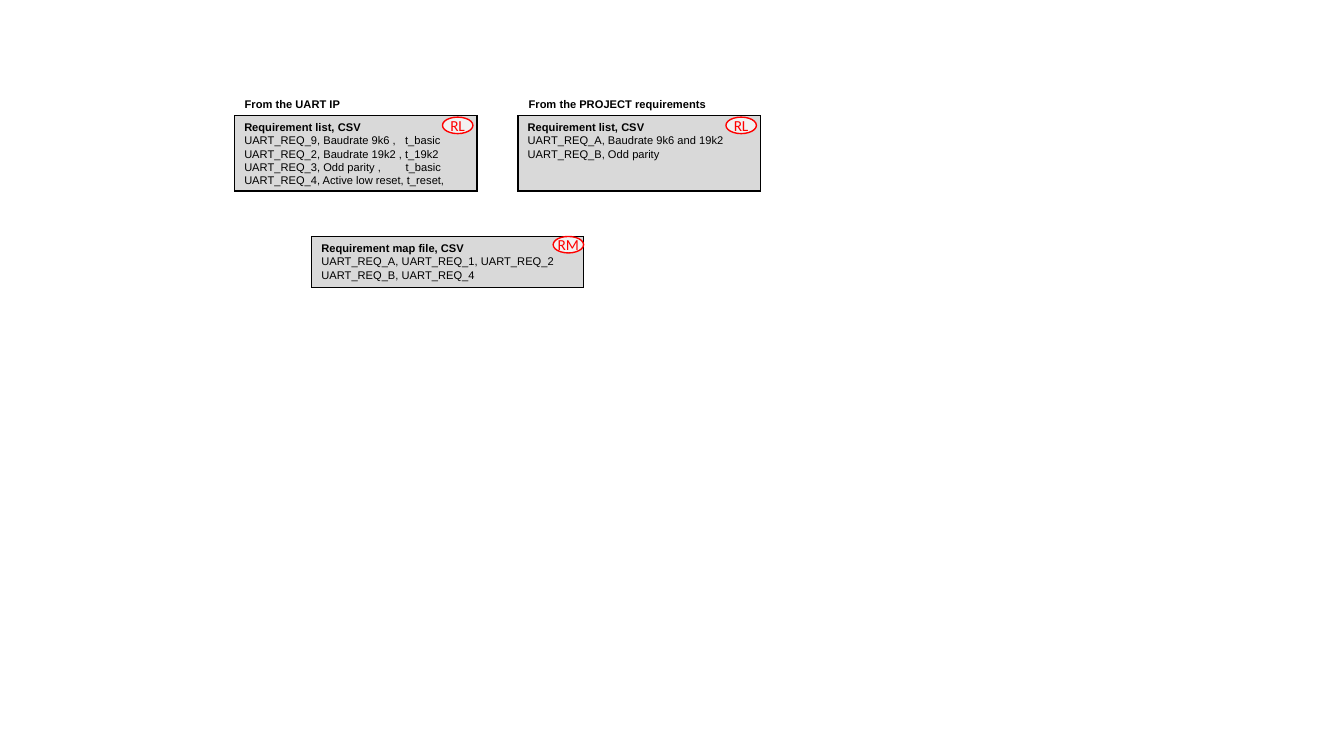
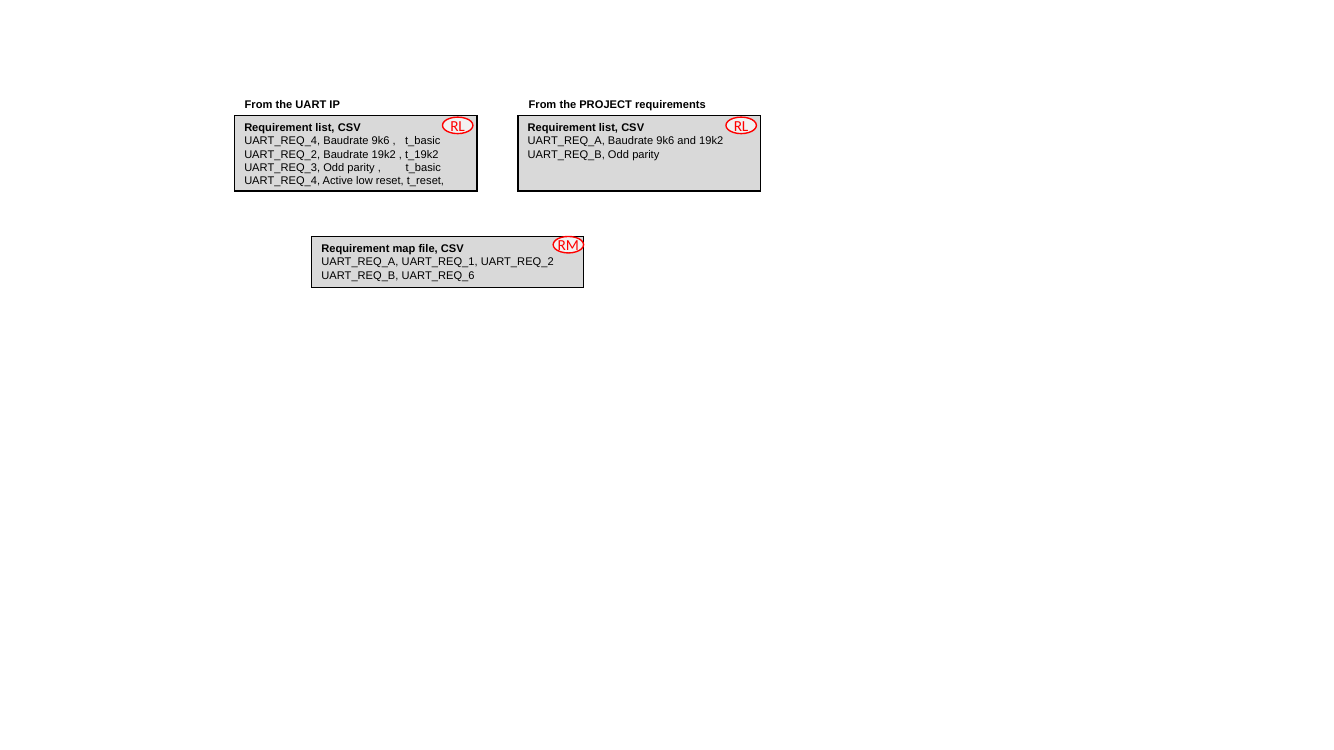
UART_REQ_9: UART_REQ_9 -> UART_REQ_4 (282, 141)
UART_REQ_B UART_REQ_4: UART_REQ_4 -> UART_REQ_6 (438, 276)
